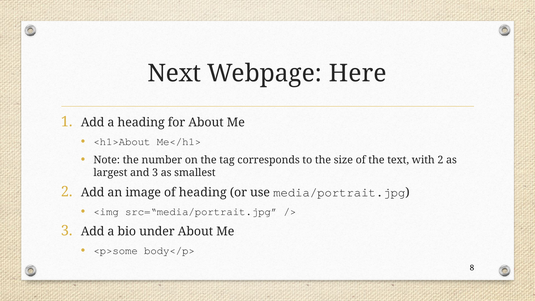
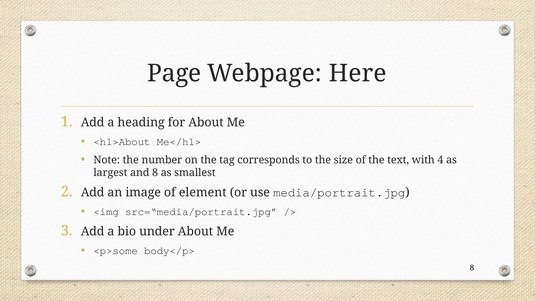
Next: Next -> Page (174, 73)
with 2: 2 -> 4 (440, 160)
and 3: 3 -> 8 (155, 173)
of heading: heading -> element (203, 192)
